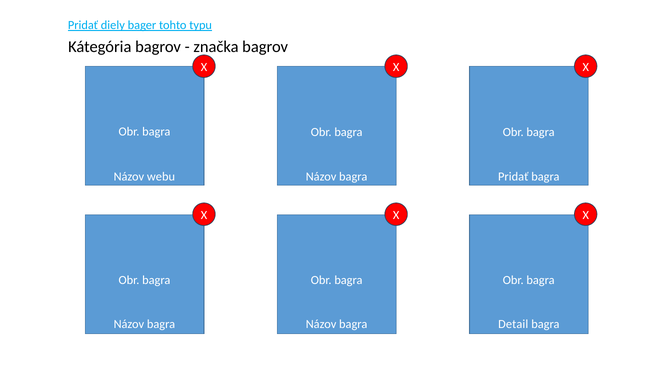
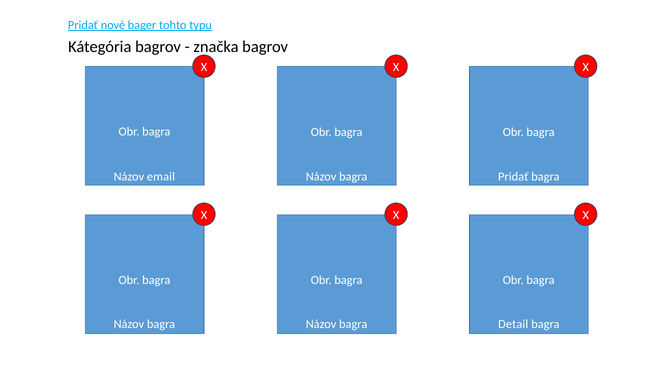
diely: diely -> nové (113, 25)
webu: webu -> email (161, 176)
